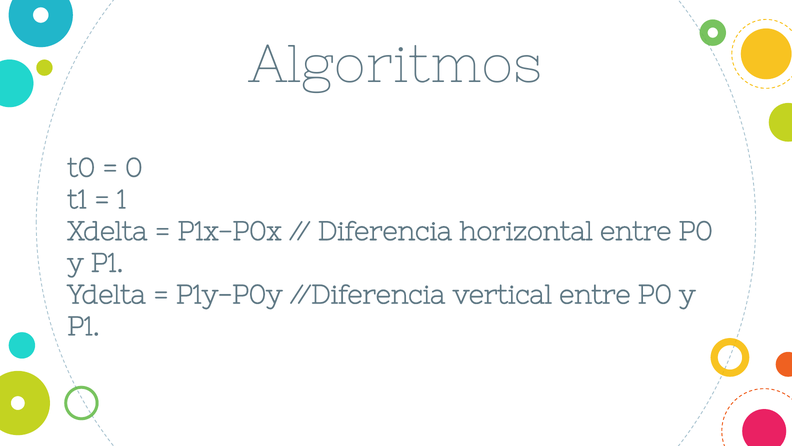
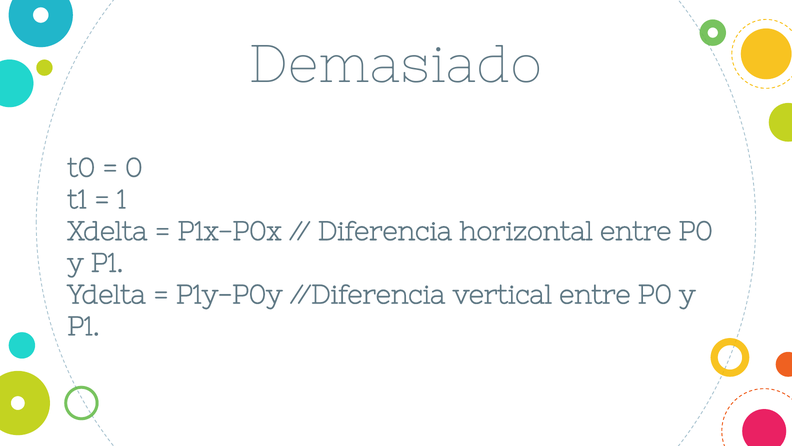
Algoritmos: Algoritmos -> Demasiado (396, 65)
